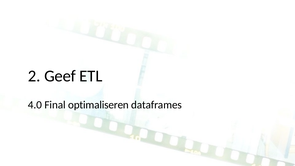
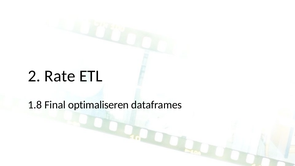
Geef: Geef -> Rate (60, 76)
4.0: 4.0 -> 1.8 (35, 105)
